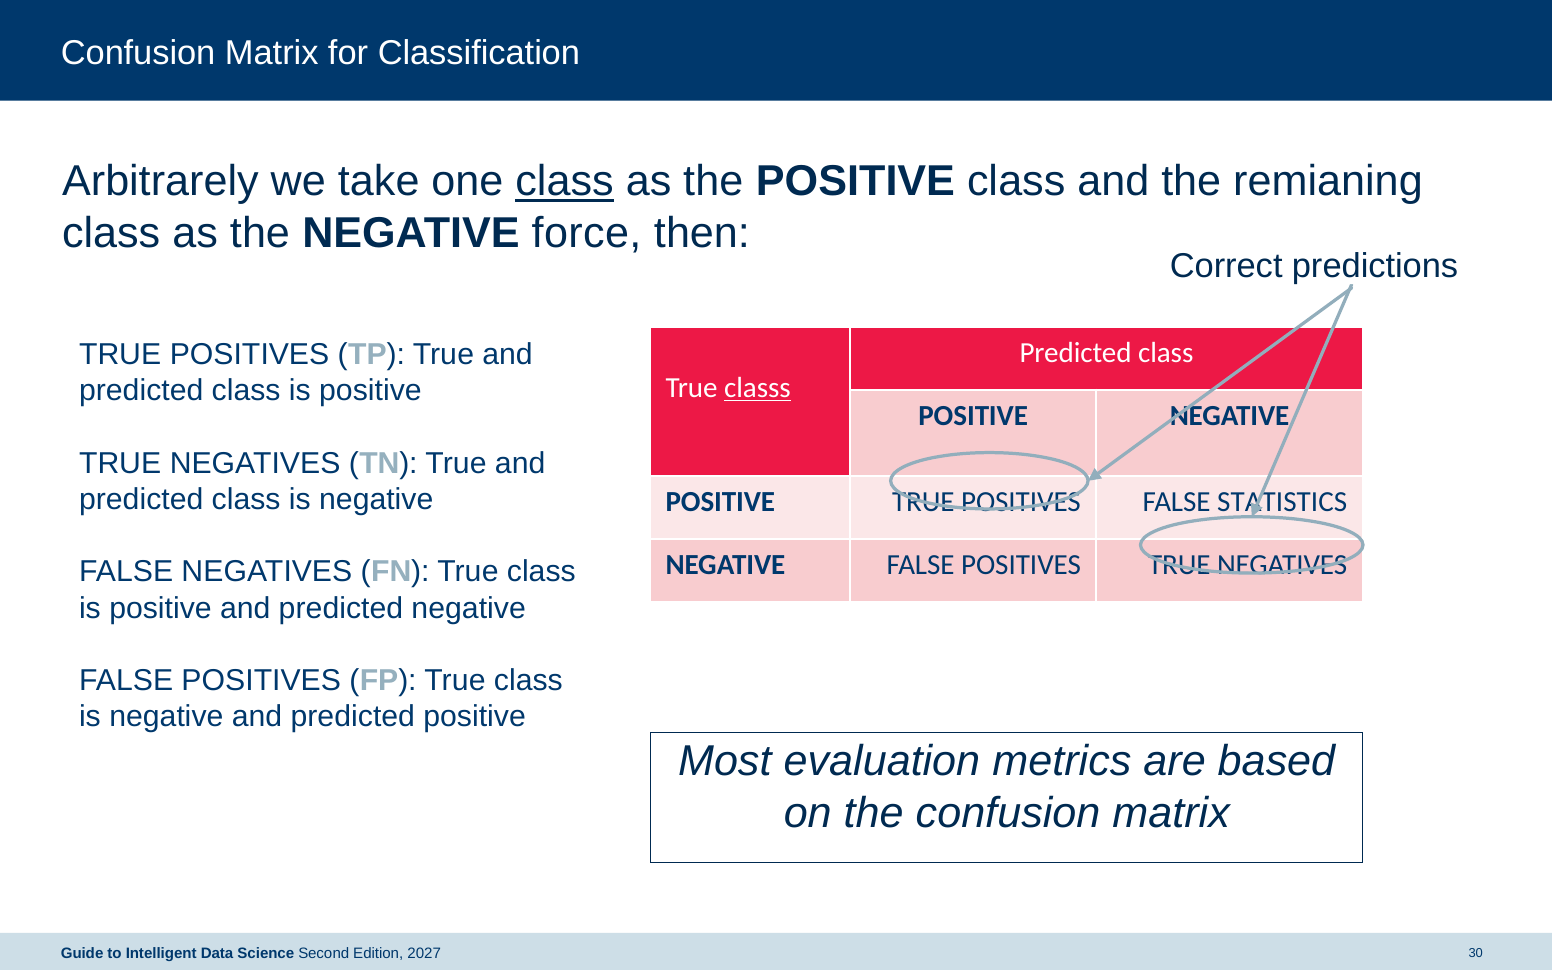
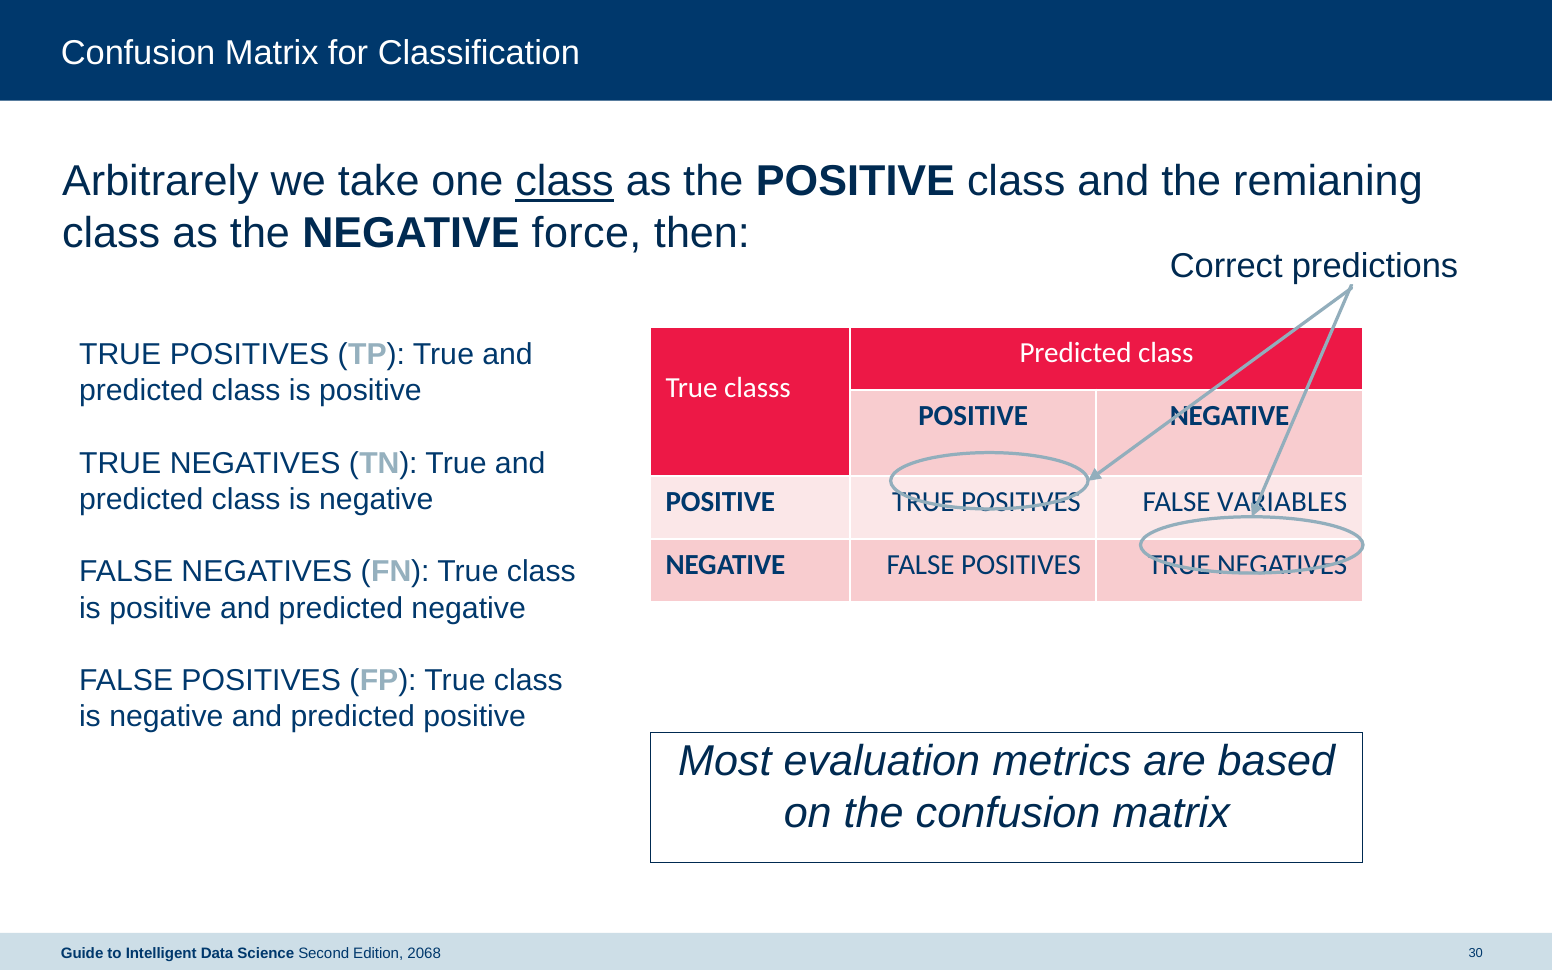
classs underline: present -> none (757, 388)
STATISTICS: STATISTICS -> VARIABLES (1282, 502)
2027: 2027 -> 2068 (424, 953)
